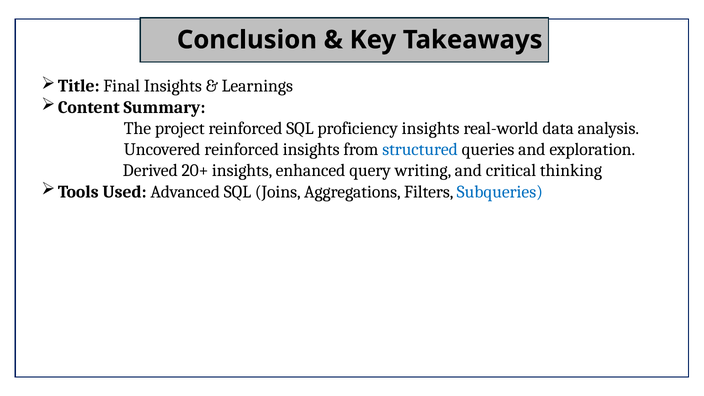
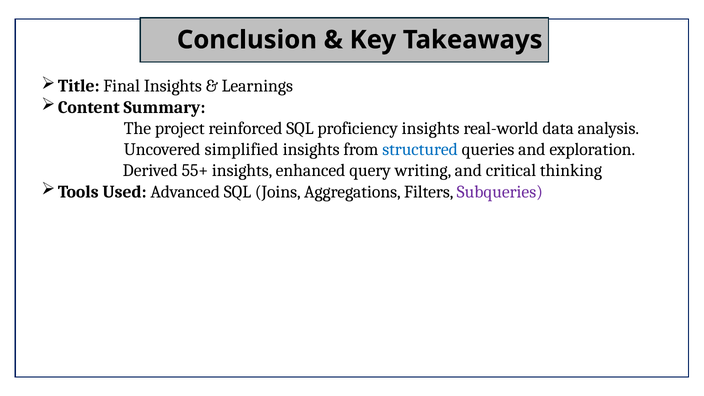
Uncovered reinforced: reinforced -> simplified (242, 149)
20+: 20+ -> 55+ (195, 171)
Subqueries colour: blue -> purple (500, 192)
